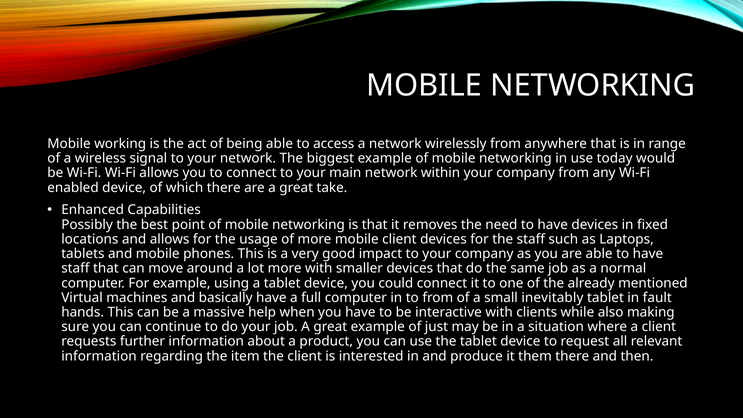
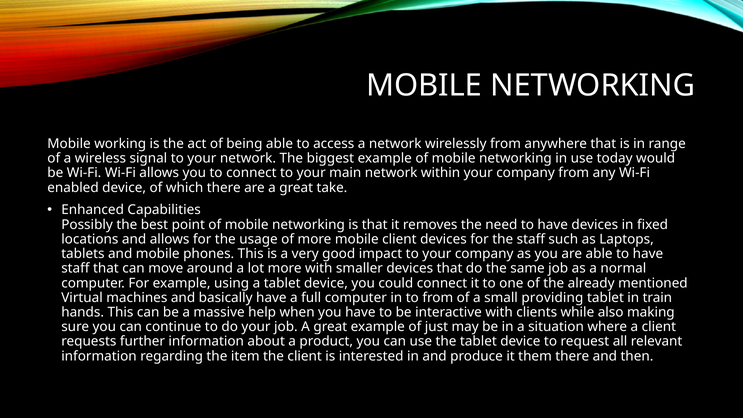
inevitably: inevitably -> providing (552, 298)
fault: fault -> train (657, 298)
